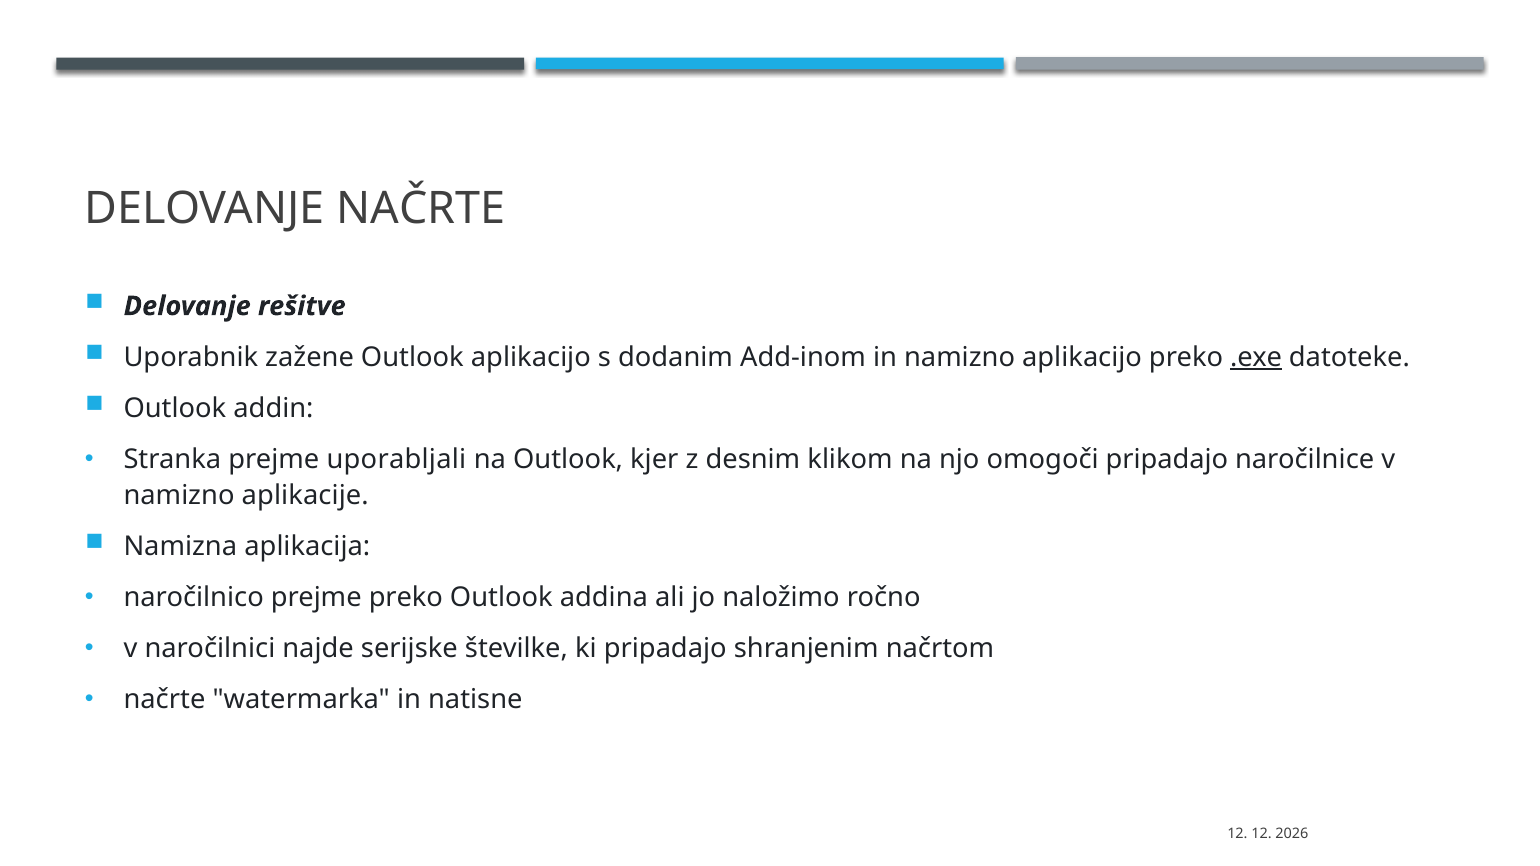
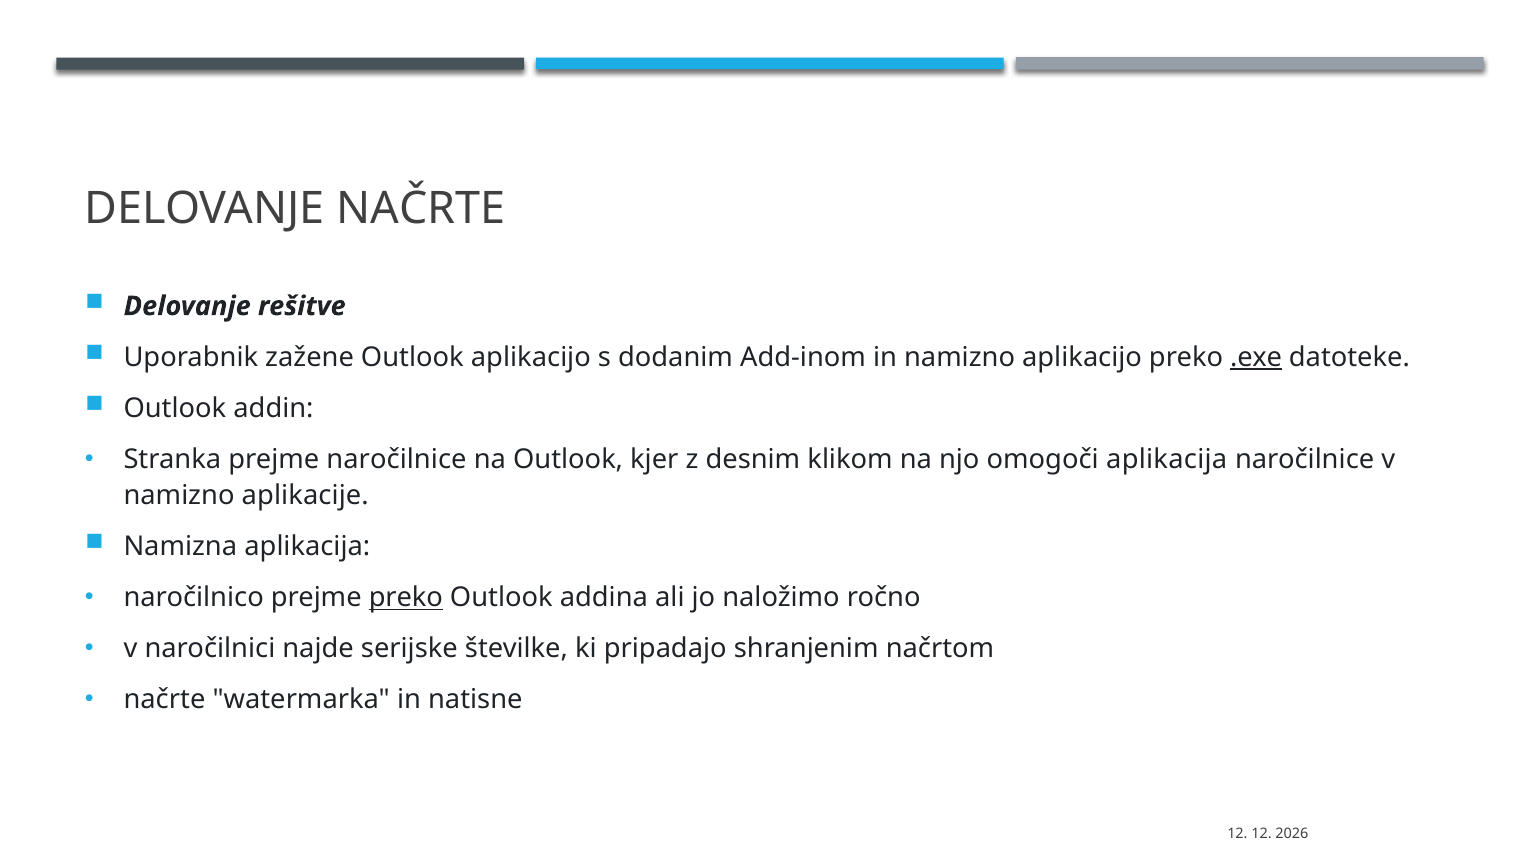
prejme uporabljali: uporabljali -> naročilnice (396, 460)
omogoči pripadajo: pripadajo -> aplikacija (1167, 460)
preko underline: none -> present (406, 598)
